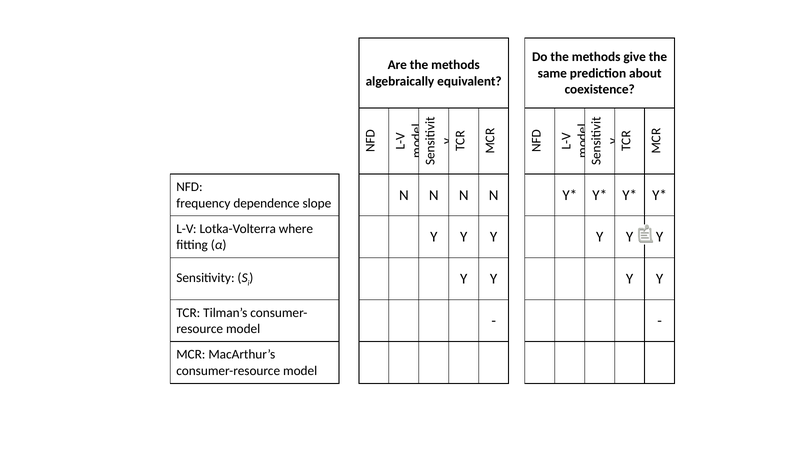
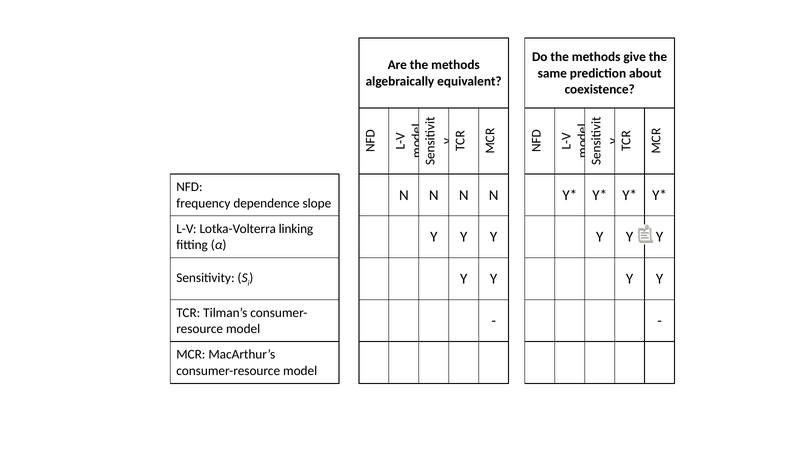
where: where -> linking (296, 229)
